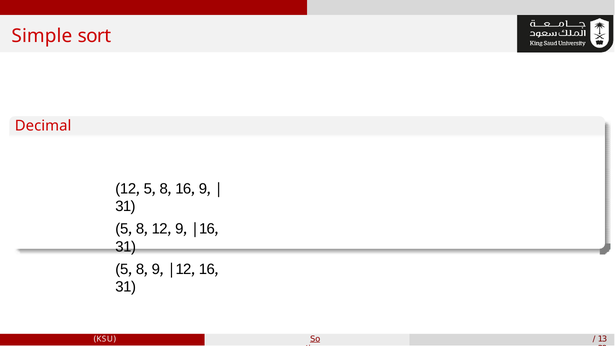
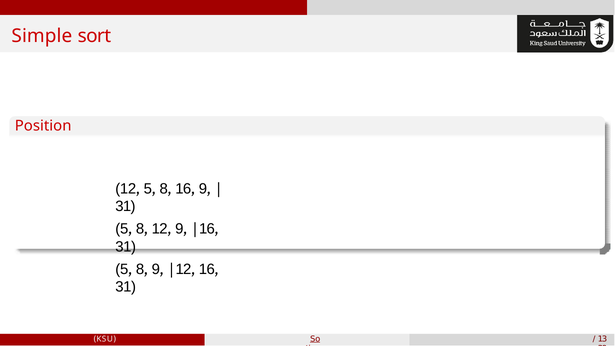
Decimal: Decimal -> Position (43, 126)
